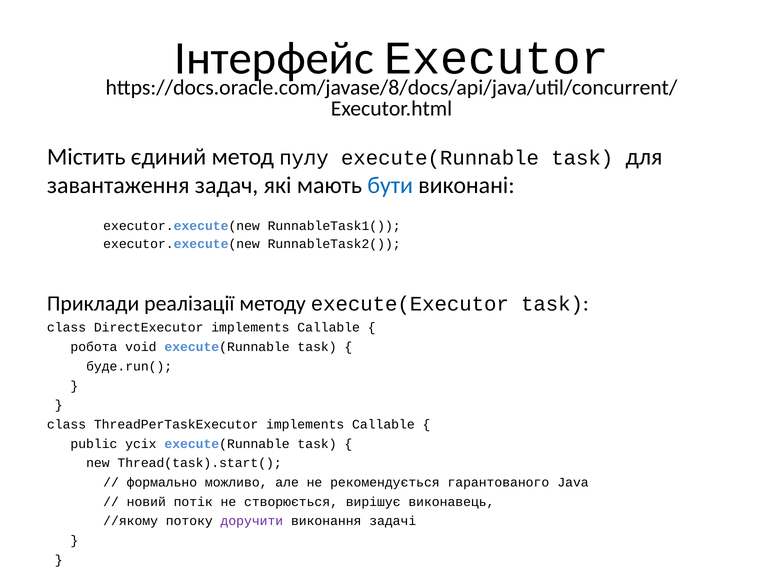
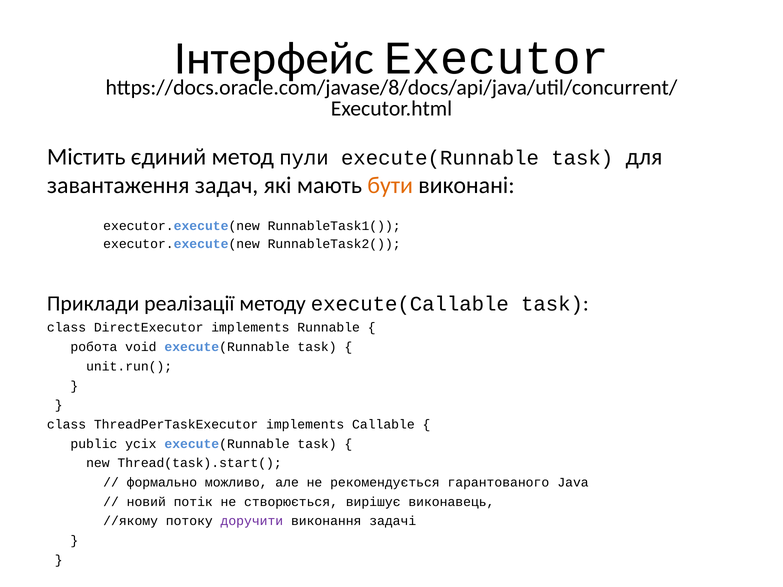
пулу: пулу -> пули (304, 158)
бути colour: blue -> orange (390, 186)
execute(Executor: execute(Executor -> execute(Callable (410, 304)
DirectExecutor implements Callable: Callable -> Runnable (329, 328)
буде.run(: буде.run( -> unit.run( (129, 367)
